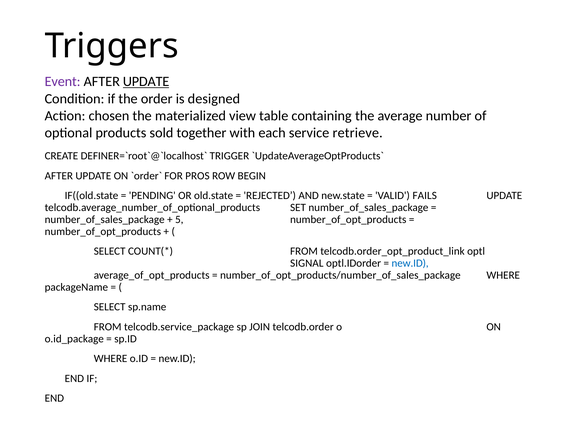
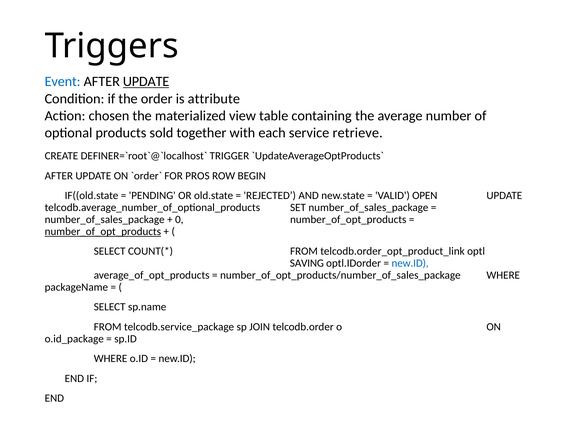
Event colour: purple -> blue (63, 82)
designed: designed -> attribute (214, 99)
FAILS: FAILS -> OPEN (425, 196)
5: 5 -> 0 (179, 220)
number_of_opt_products underline: none -> present (103, 231)
SIGNAL: SIGNAL -> SAVING (307, 263)
